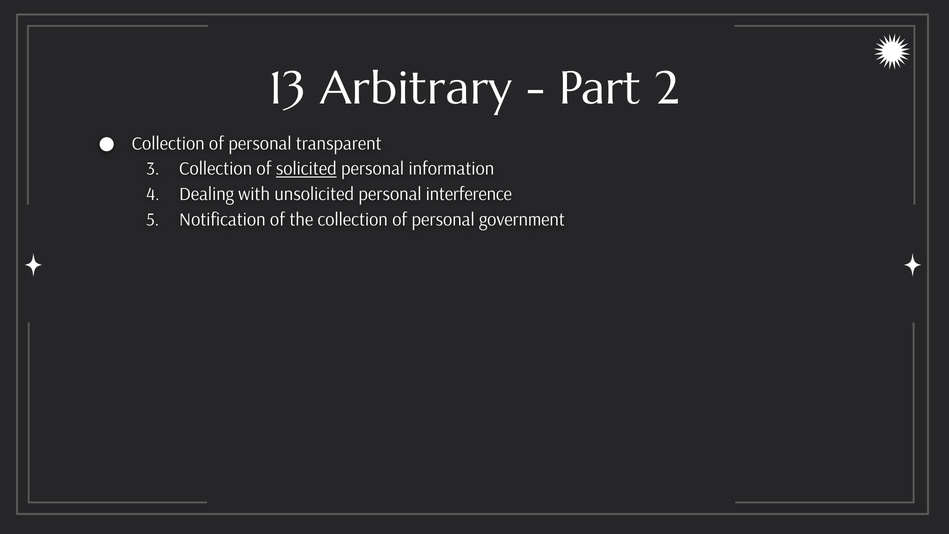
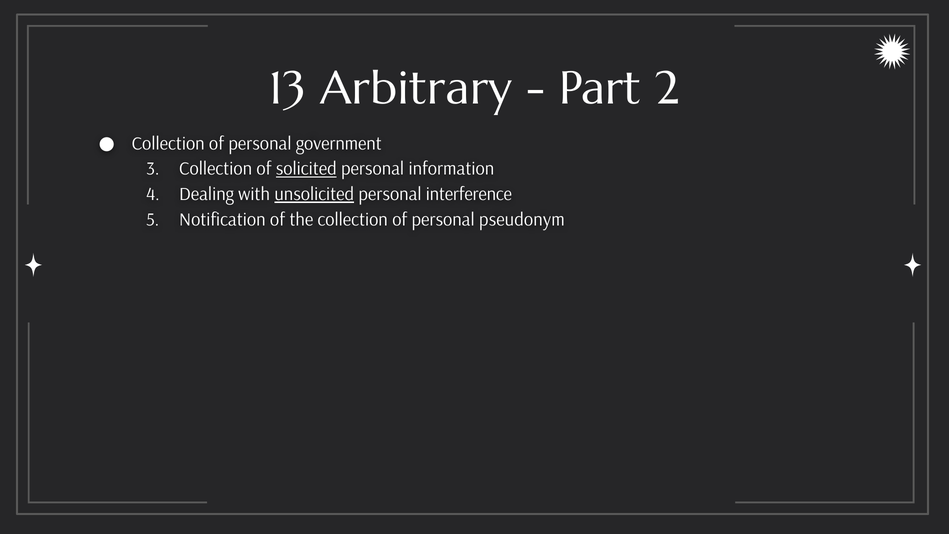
transparent: transparent -> government (339, 143)
unsolicited underline: none -> present (314, 194)
government: government -> pseudonym (522, 220)
